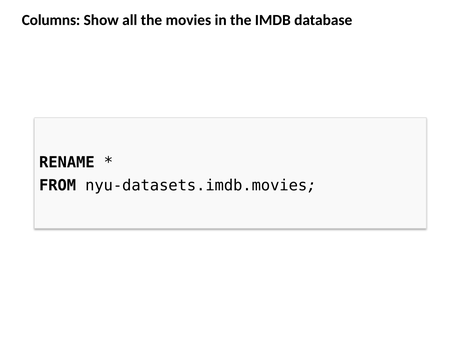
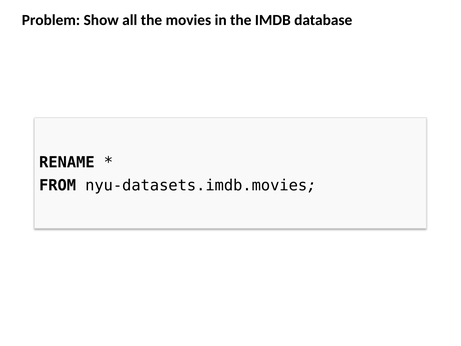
Columns: Columns -> Problem (51, 20)
